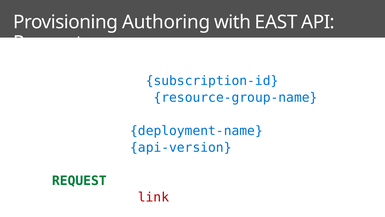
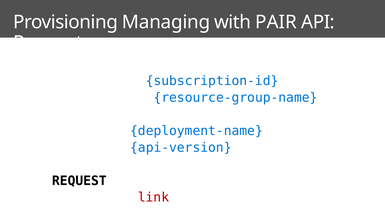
Authoring: Authoring -> Managing (166, 22)
EAST: EAST -> PAIR (276, 22)
REQUEST colour: green -> black (79, 180)
